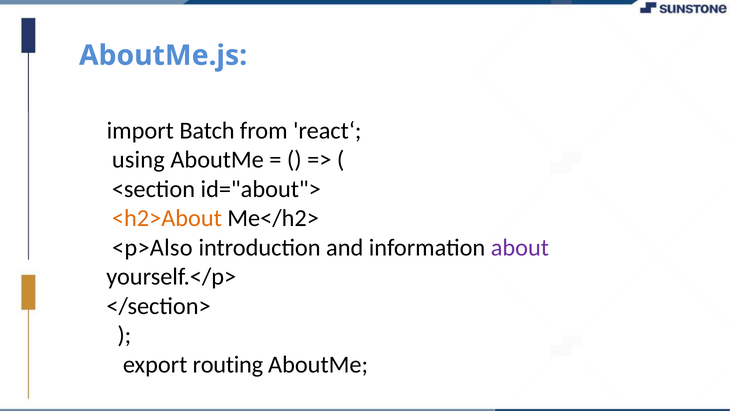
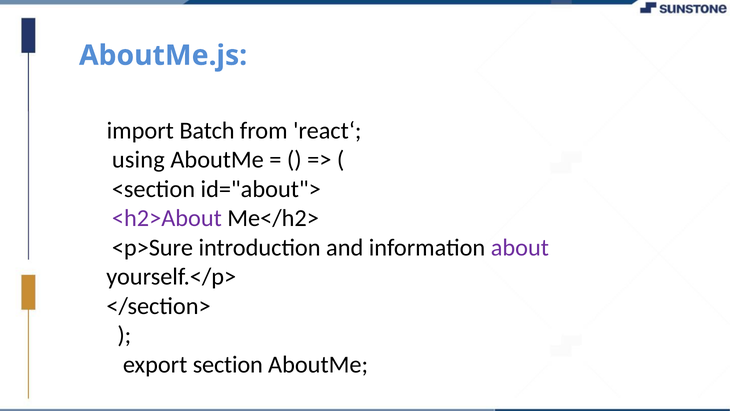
<h2>About colour: orange -> purple (167, 218)
<p>Also: <p>Also -> <p>Sure (153, 247)
routing: routing -> section (228, 364)
